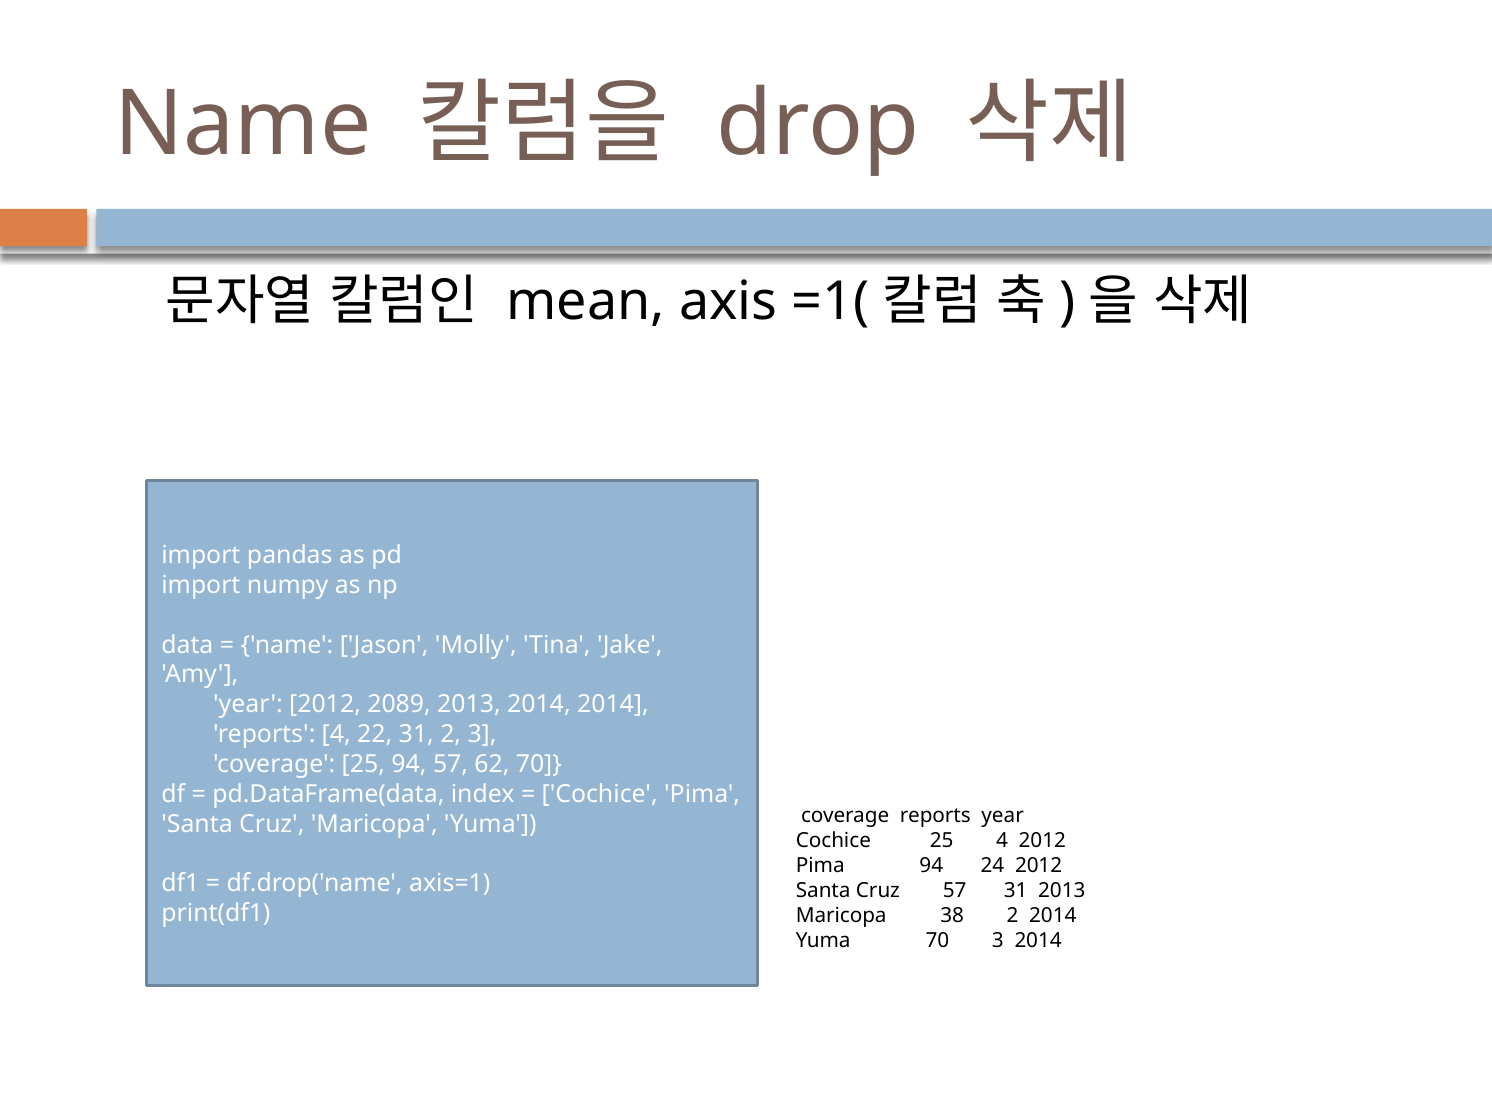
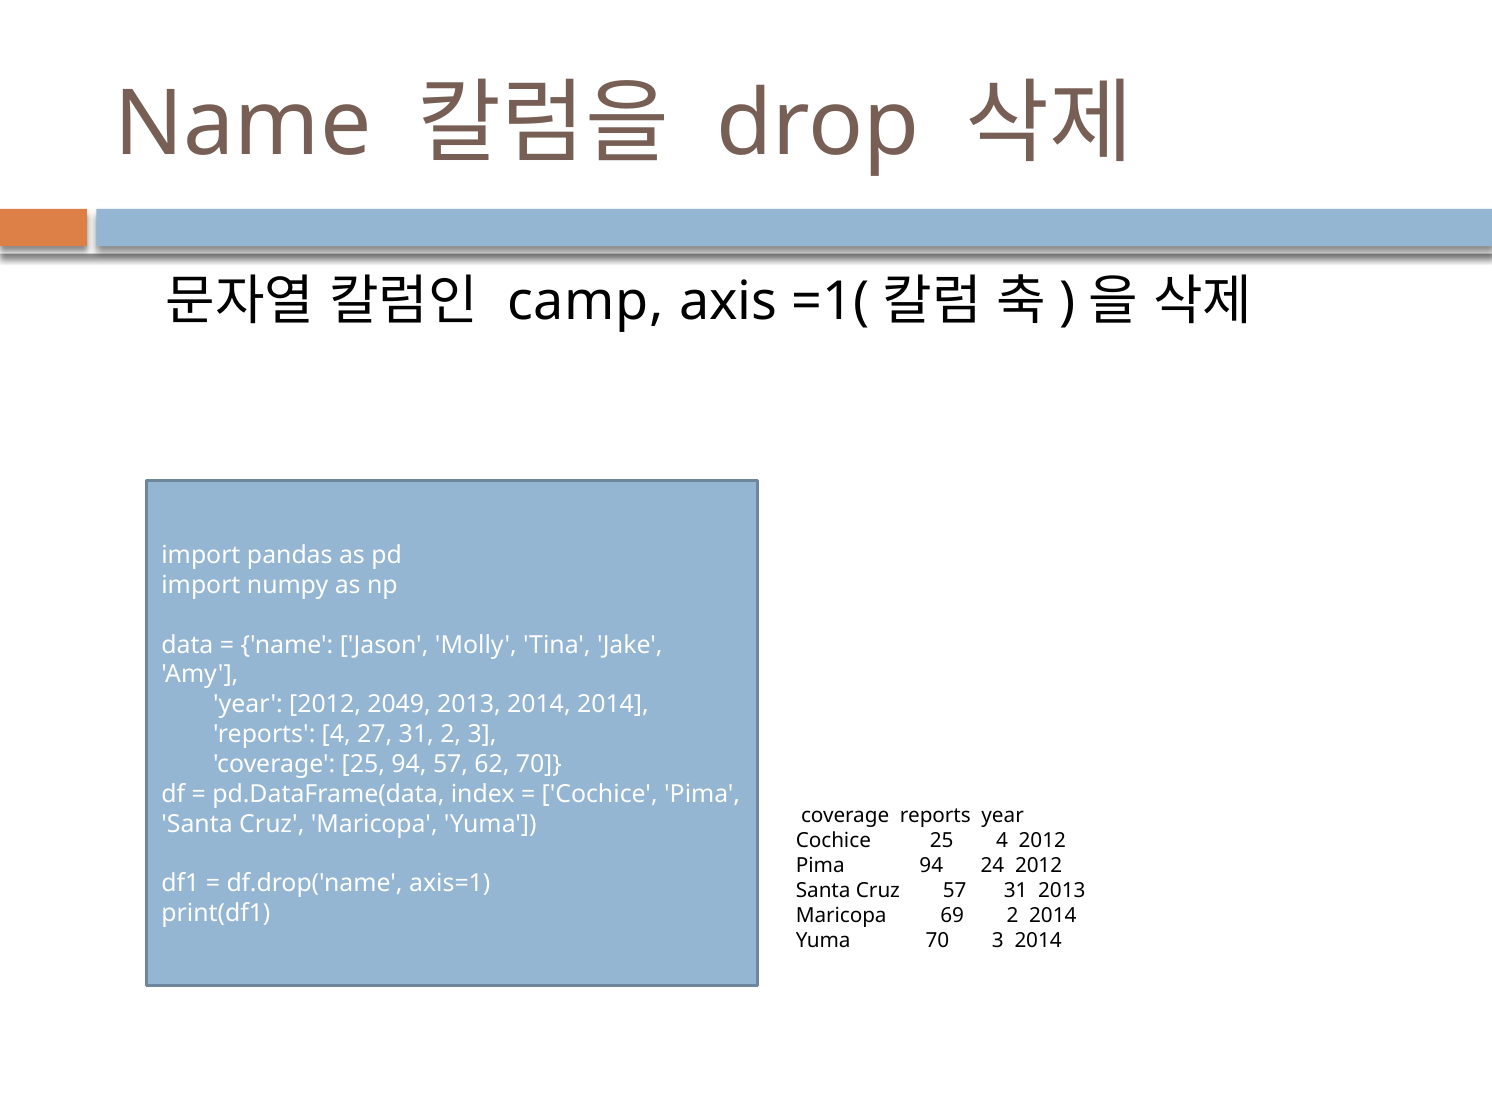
mean: mean -> camp (586, 301)
2089: 2089 -> 2049 (399, 705)
22: 22 -> 27 (375, 734)
38: 38 -> 69 (952, 915)
